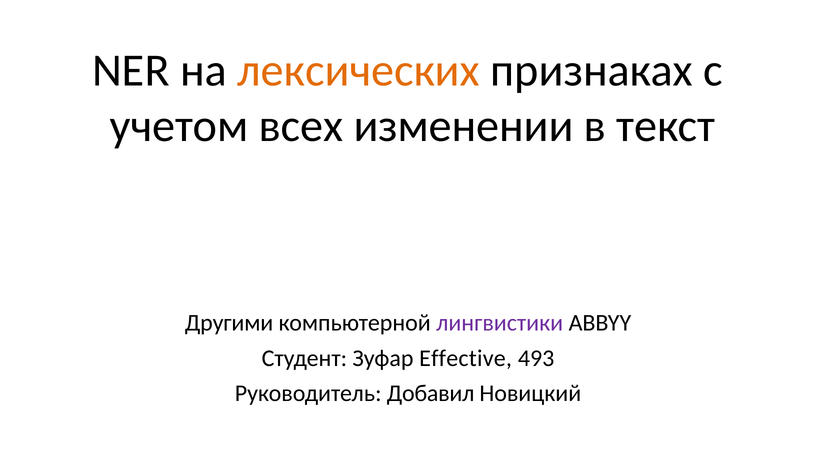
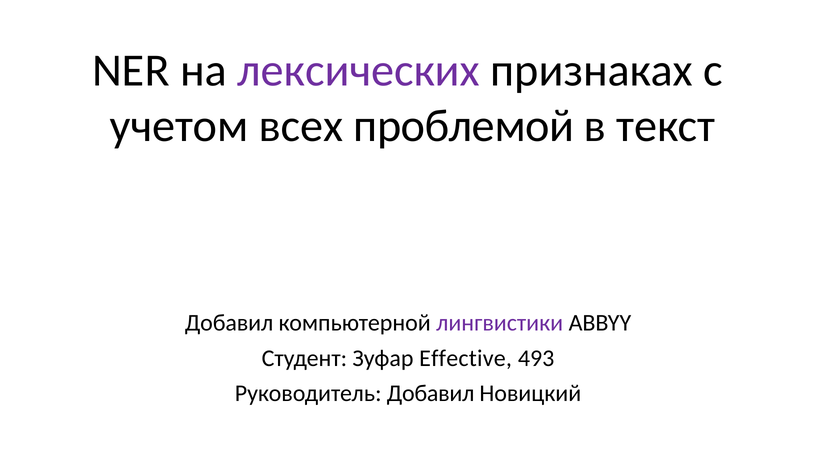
лексических colour: orange -> purple (359, 71)
изменении: изменении -> проблемой (464, 126)
Другими: Другими -> Добавил (229, 323)
